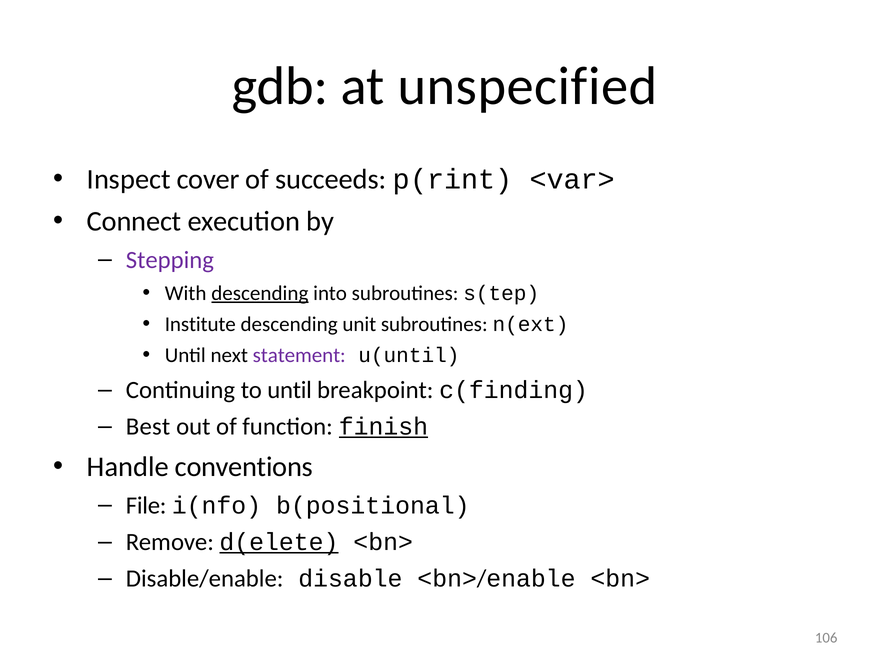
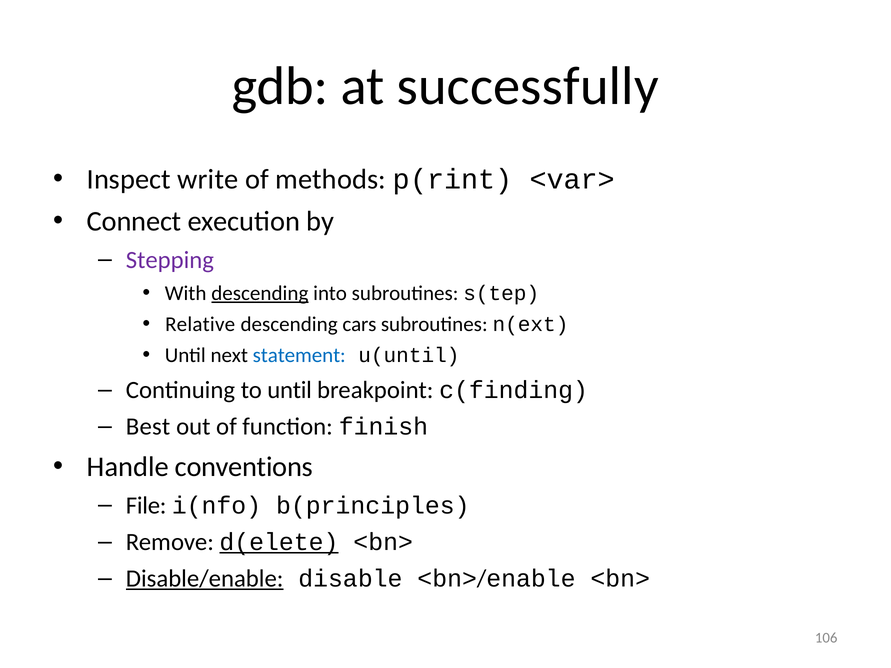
unspecified: unspecified -> successfully (528, 86)
cover: cover -> write (208, 179)
succeeds: succeeds -> methods (331, 179)
Institute: Institute -> Relative (200, 324)
unit: unit -> cars (359, 324)
statement colour: purple -> blue (299, 356)
finish underline: present -> none (383, 427)
b(positional: b(positional -> b(principles (373, 506)
Disable/enable underline: none -> present (205, 579)
